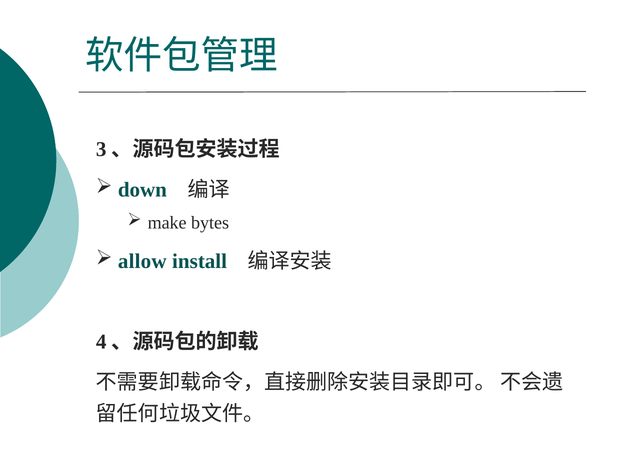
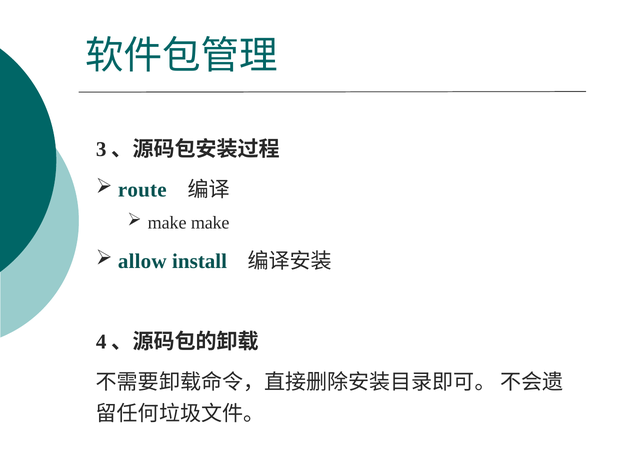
down: down -> route (142, 190)
make bytes: bytes -> make (210, 223)
